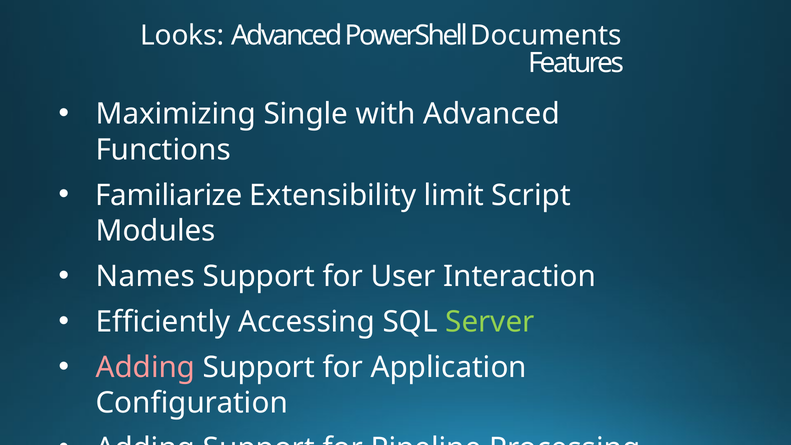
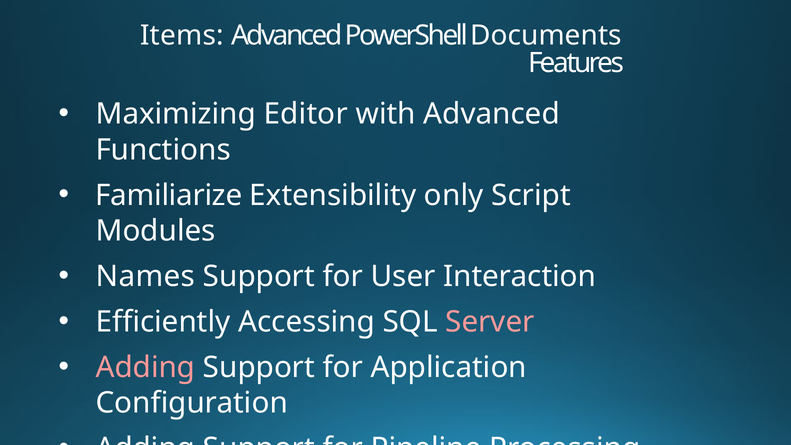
Looks: Looks -> Items (182, 36)
Single: Single -> Editor (306, 114)
limit: limit -> only (454, 195)
Server colour: light green -> pink (490, 322)
